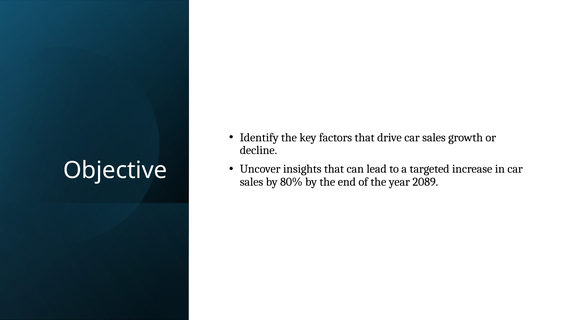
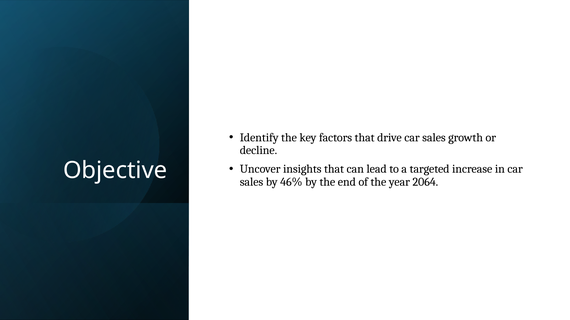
80%: 80% -> 46% (291, 182)
2089: 2089 -> 2064 (425, 182)
